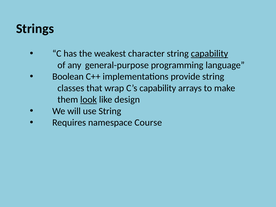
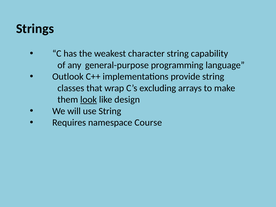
capability underline: present -> none (209, 54)
Boolean: Boolean -> Outlook (68, 77)
C’s capability: capability -> excluding (158, 88)
